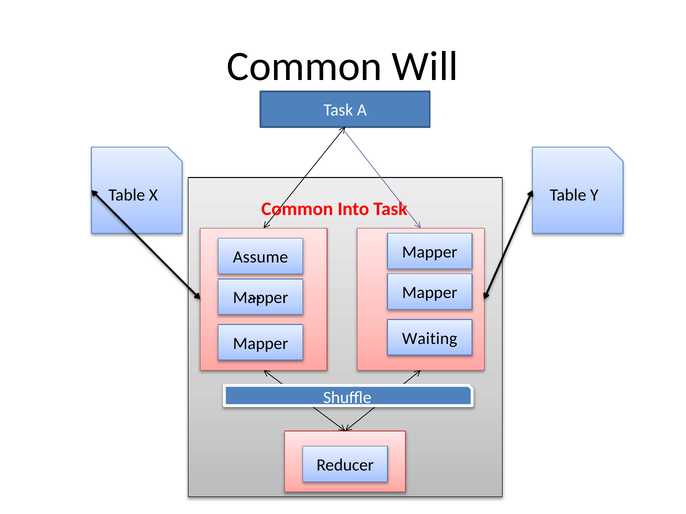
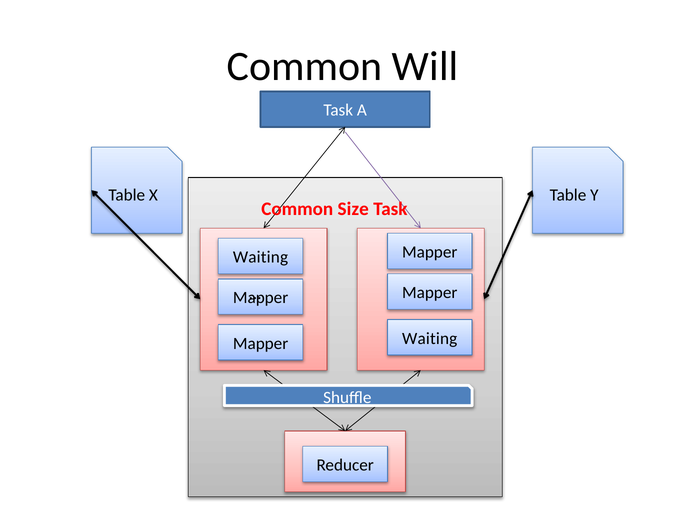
Into: Into -> Size (353, 209)
Assume: Assume -> Waiting (260, 258)
